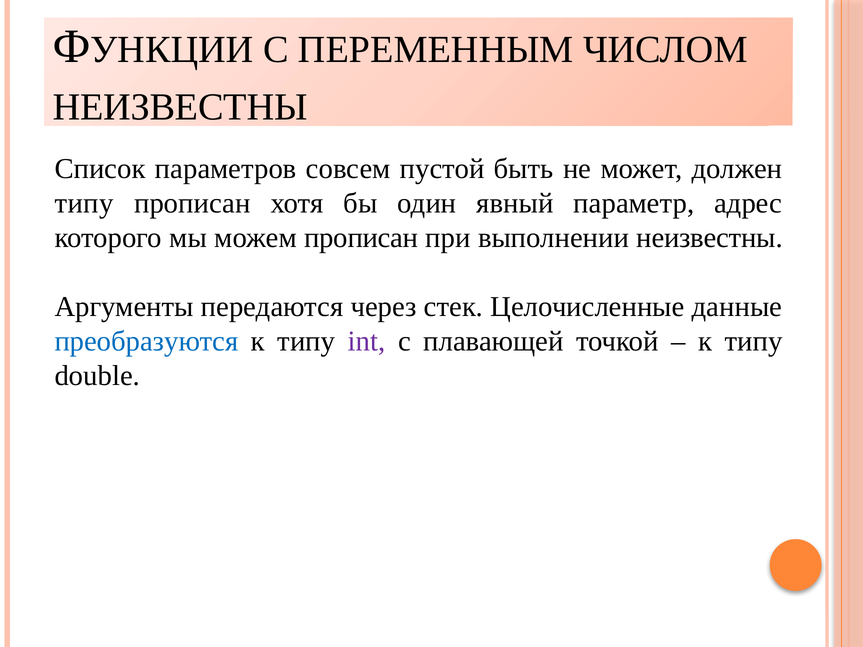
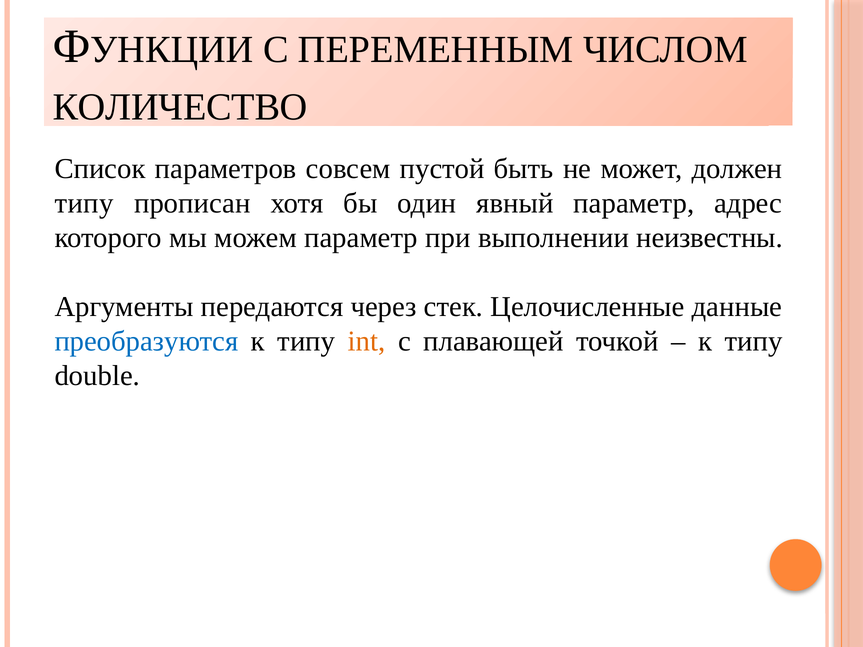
НЕИЗВЕСТНЫ: НЕИЗВЕСТНЫ -> КОЛИЧЕСТВО (180, 107)
можем прописан: прописан -> параметр (361, 238)
int colour: purple -> orange (367, 341)
